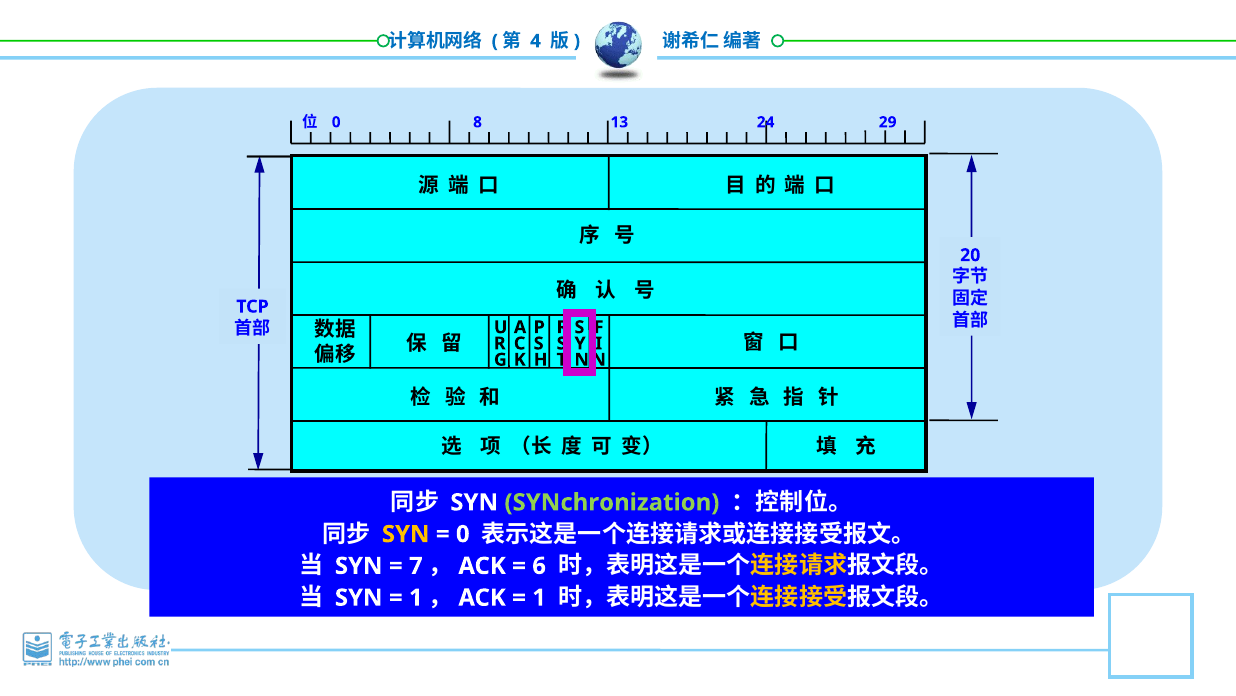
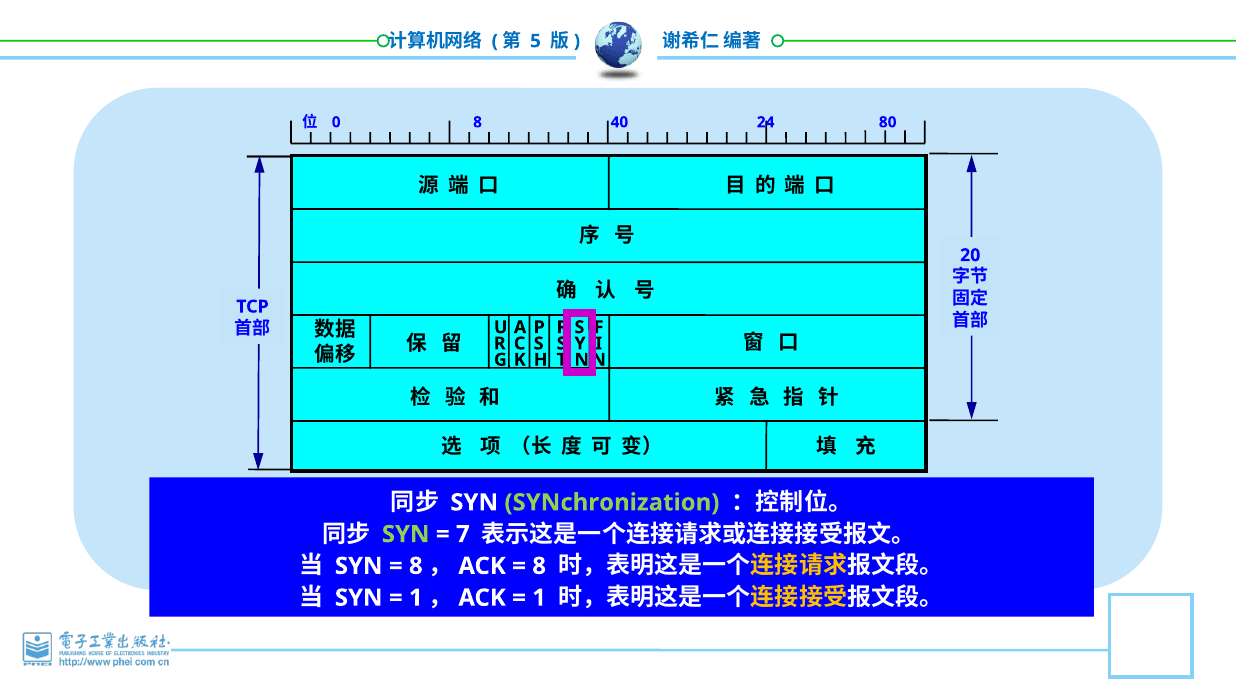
4: 4 -> 5 (535, 41)
13: 13 -> 40 (619, 122)
29: 29 -> 80 (888, 122)
SYN colour: yellow -> light green (406, 534)
0: 0 -> 7 (463, 534)
7: 7 -> 8 (416, 565)
6: 6 -> 8 (539, 565)
